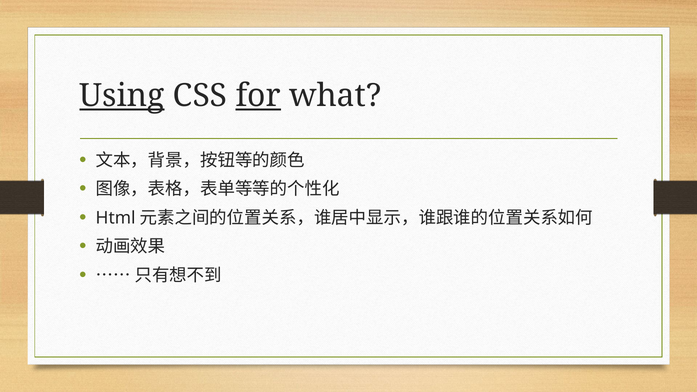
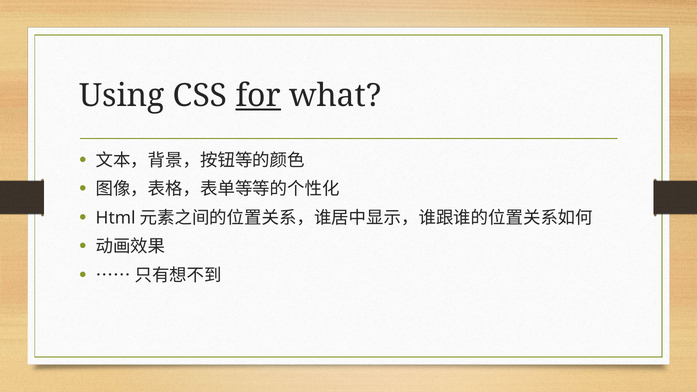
Using underline: present -> none (122, 96)
